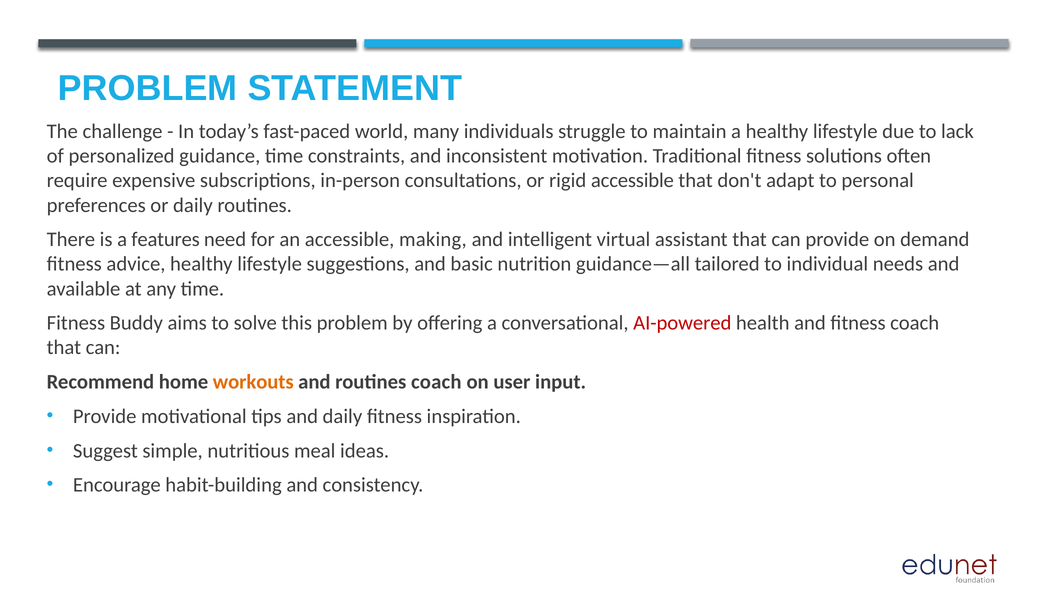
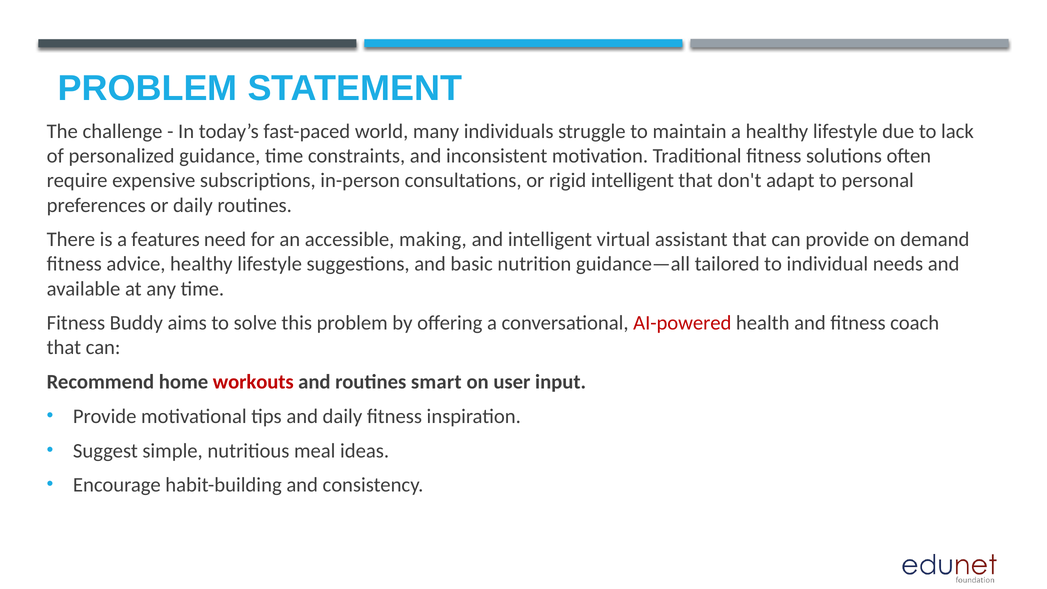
rigid accessible: accessible -> intelligent (632, 181)
workouts colour: orange -> red (253, 382)
routines coach: coach -> smart (436, 382)
